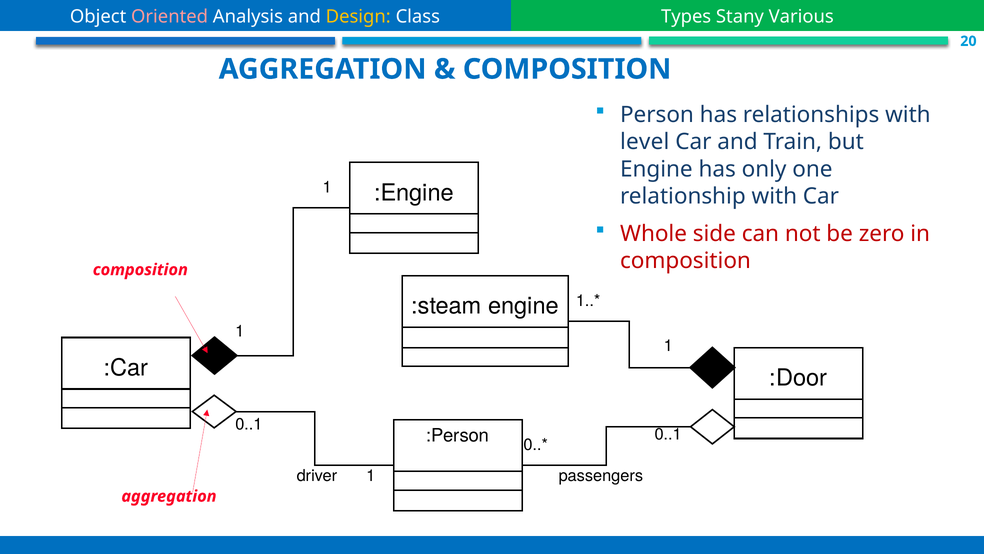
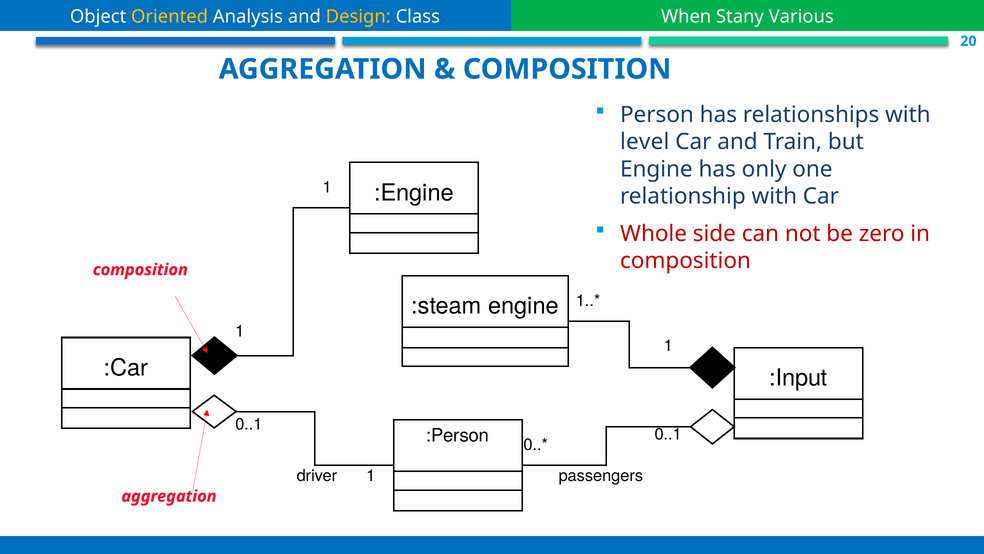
Oriented colour: pink -> yellow (170, 17)
Types: Types -> When (686, 17)
:Door: :Door -> :Input (798, 378)
